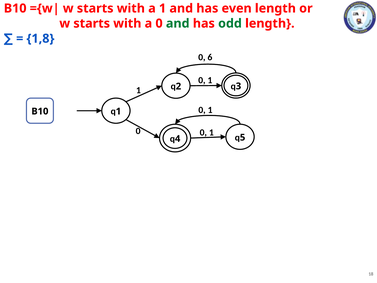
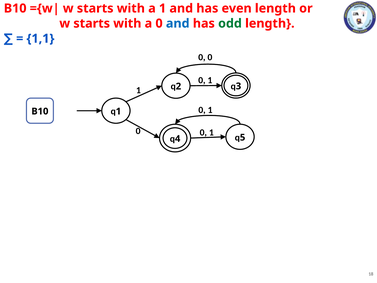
and colour: green -> blue (178, 23)
1,8: 1,8 -> 1,1 (40, 39)
0 6: 6 -> 0 (210, 57)
